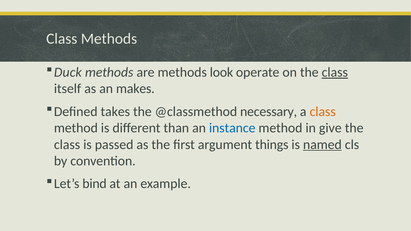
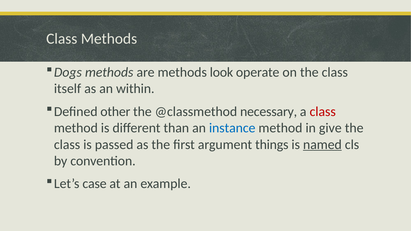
Duck: Duck -> Dogs (68, 72)
class underline: present -> none (335, 72)
makes: makes -> within (135, 89)
takes: takes -> other (115, 112)
class colour: orange -> red (323, 112)
bind: bind -> case (95, 184)
